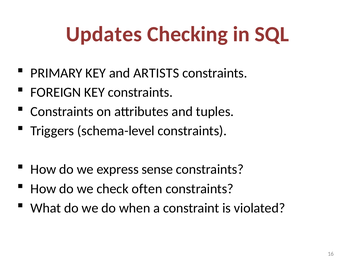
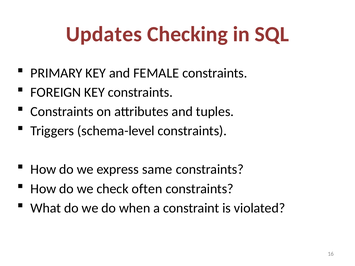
ARTISTS: ARTISTS -> FEMALE (156, 73)
sense: sense -> same (157, 170)
